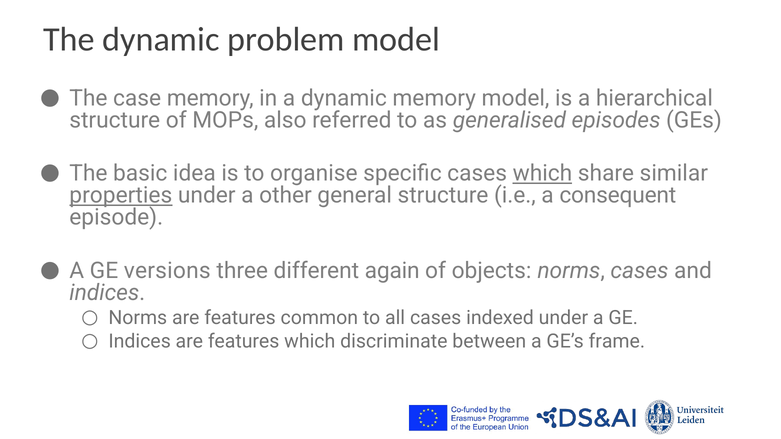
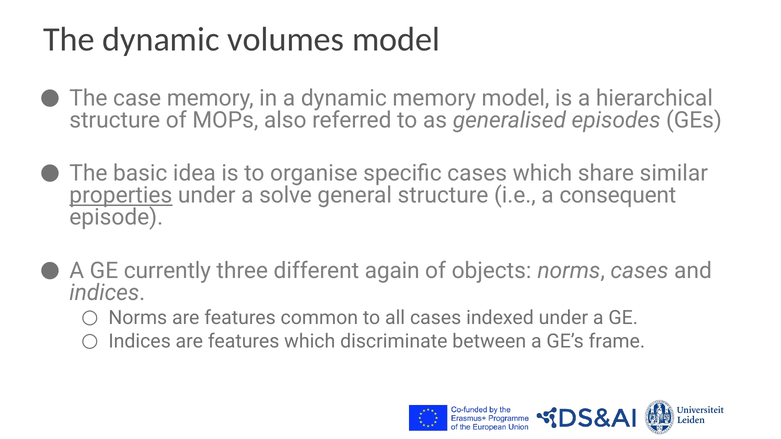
problem: problem -> volumes (286, 40)
which underline: present -> none (542, 174)
other: other -> solve (286, 195)
versions: versions -> currently (167, 271)
